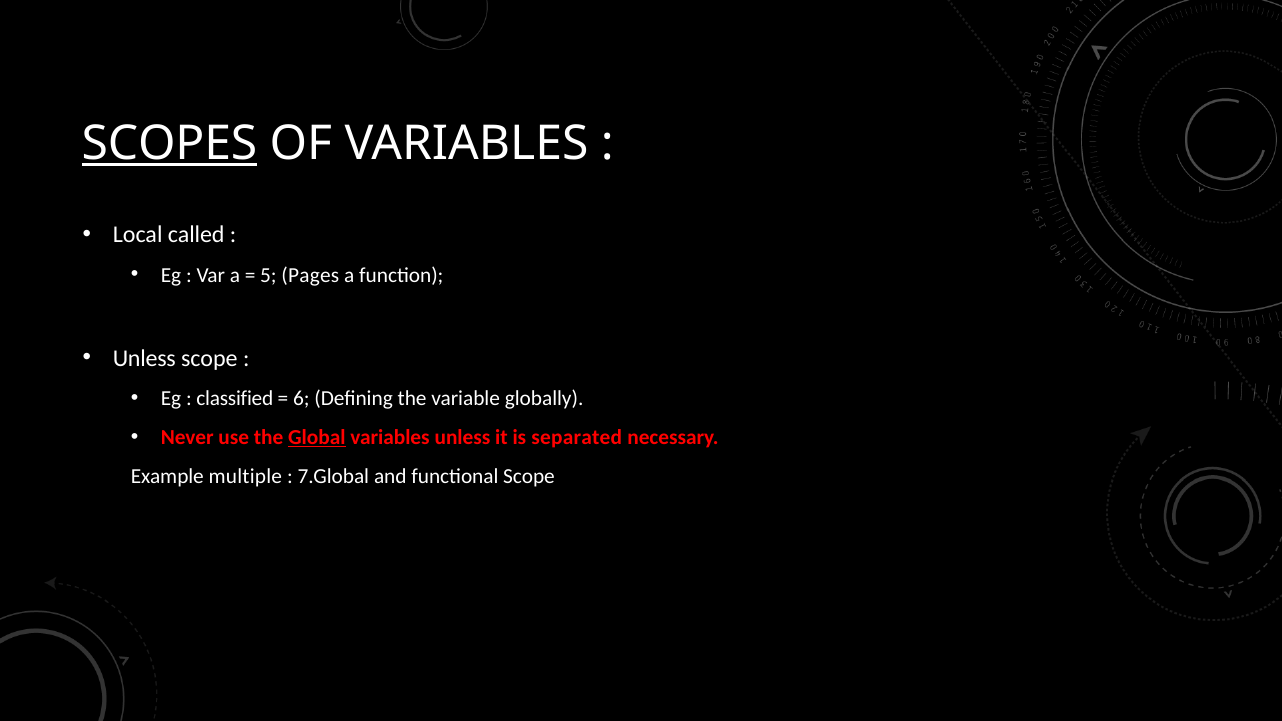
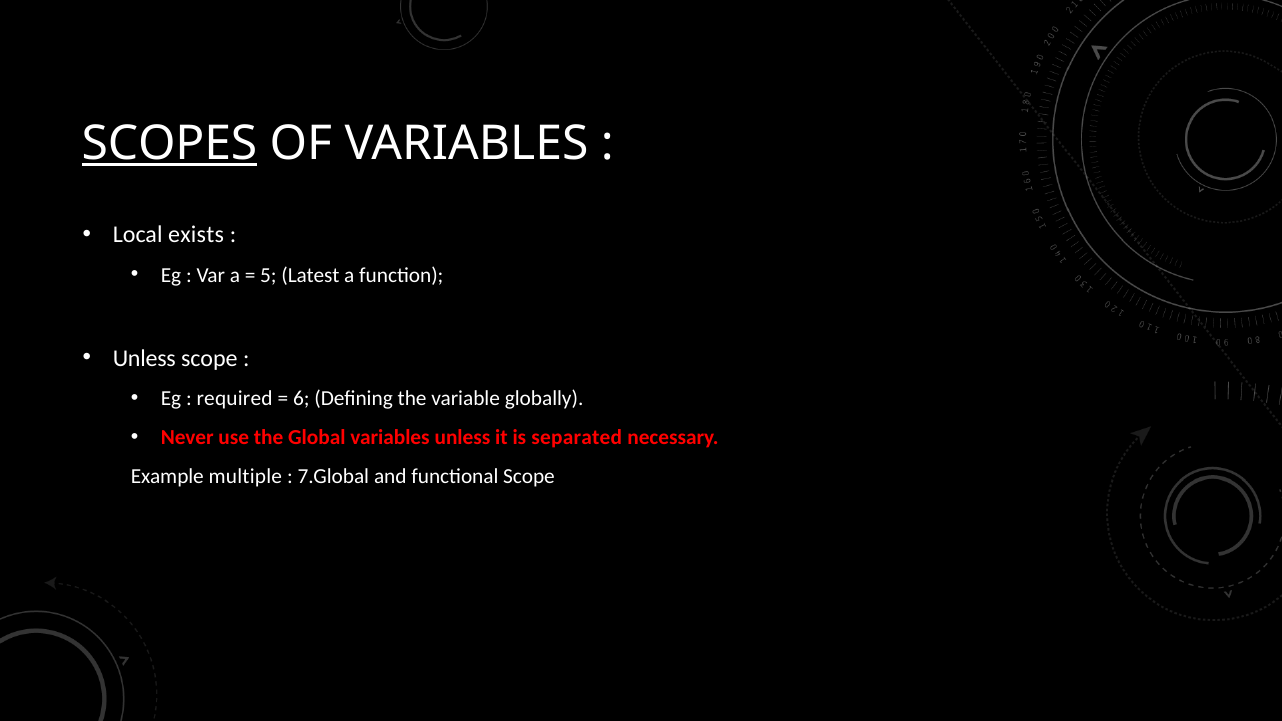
called: called -> exists (196, 235)
Pages: Pages -> Latest (310, 275)
classified: classified -> required (235, 399)
Global underline: present -> none (317, 438)
